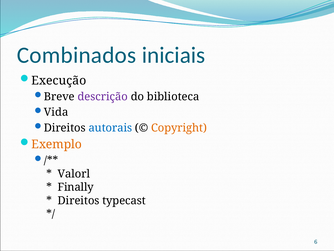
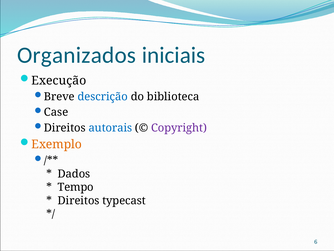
Combinados: Combinados -> Organizados (77, 55)
descrição colour: purple -> blue (103, 96)
Vida: Vida -> Case (56, 112)
Copyright colour: orange -> purple (179, 128)
Valorl: Valorl -> Dados (74, 173)
Finally: Finally -> Tempo (76, 187)
